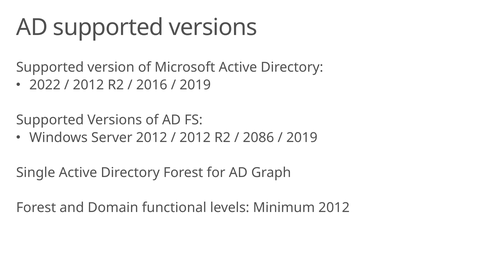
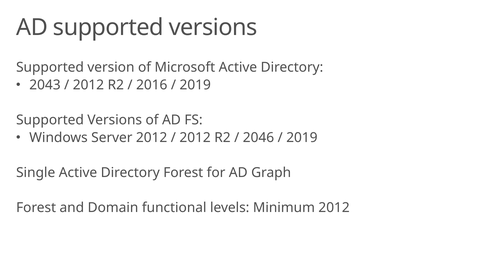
2022: 2022 -> 2043 (45, 85)
2086: 2086 -> 2046 (258, 138)
